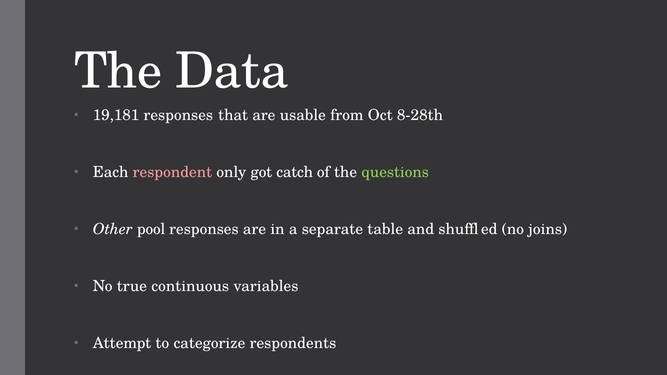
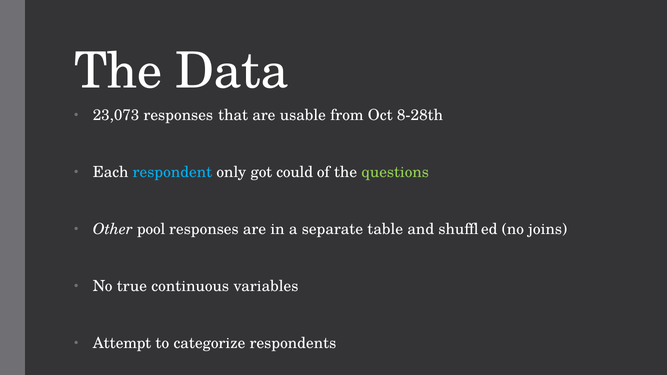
19,181: 19,181 -> 23,073 (116, 115)
respondent colour: pink -> light blue (172, 172)
catch: catch -> could (295, 172)
